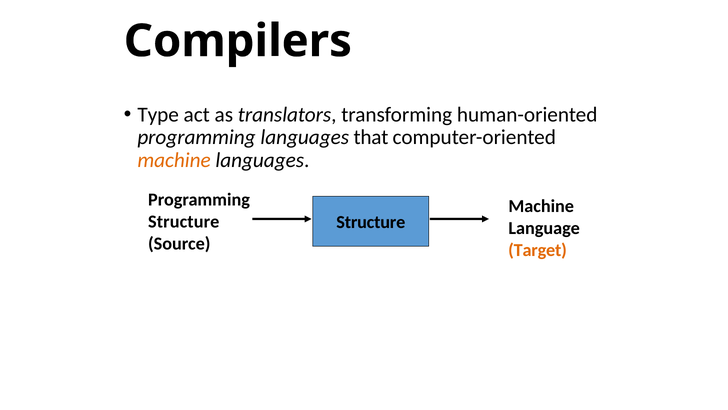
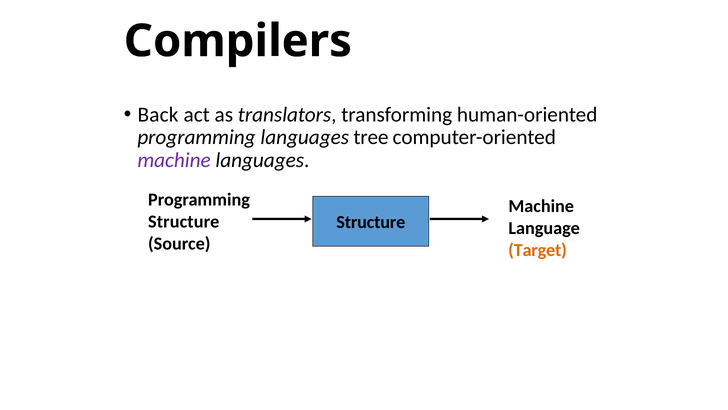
Type: Type -> Back (158, 114)
that: that -> tree (371, 137)
machine colour: orange -> purple (174, 160)
